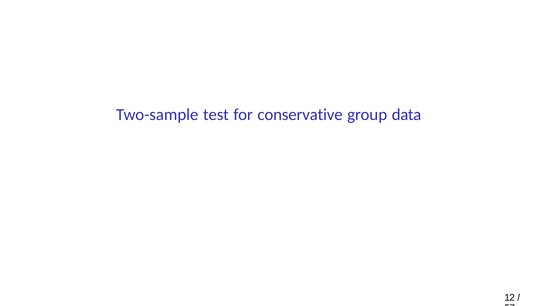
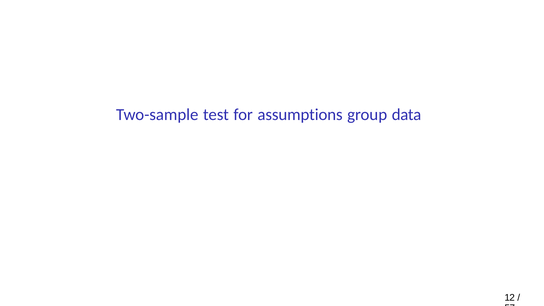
conservative: conservative -> assumptions (300, 115)
